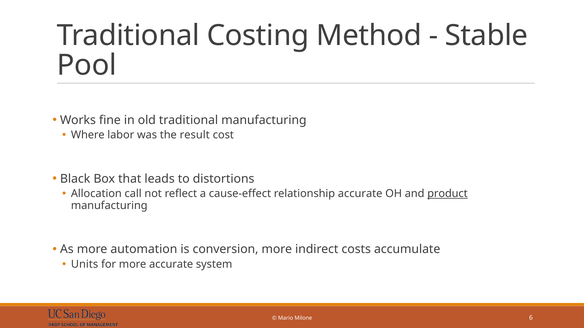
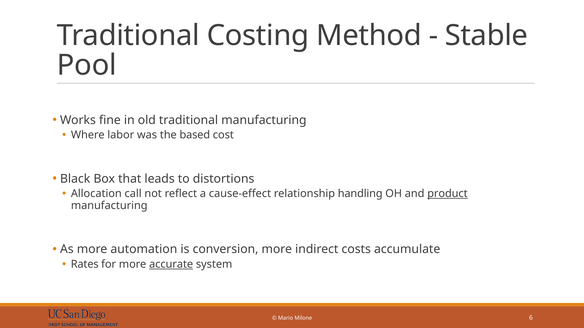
result: result -> based (195, 135)
relationship accurate: accurate -> handling (360, 194)
Units: Units -> Rates (85, 265)
accurate underline: none -> present (171, 265)
